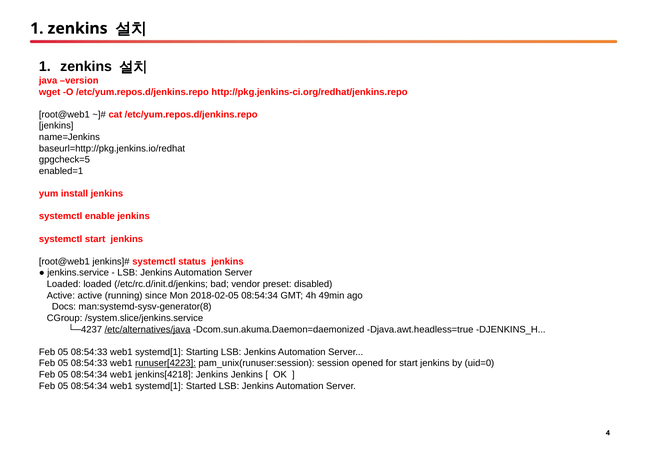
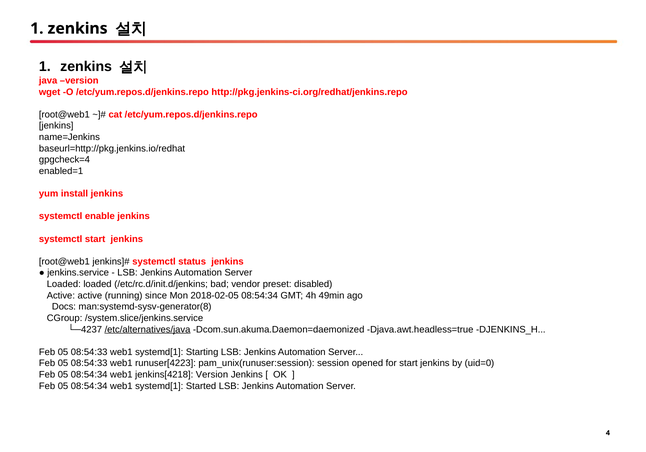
gpgcheck=5: gpgcheck=5 -> gpgcheck=4 (64, 160)
runuser[4223 underline: present -> none (166, 363)
jenkins[4218 Jenkins: Jenkins -> Version (212, 375)
